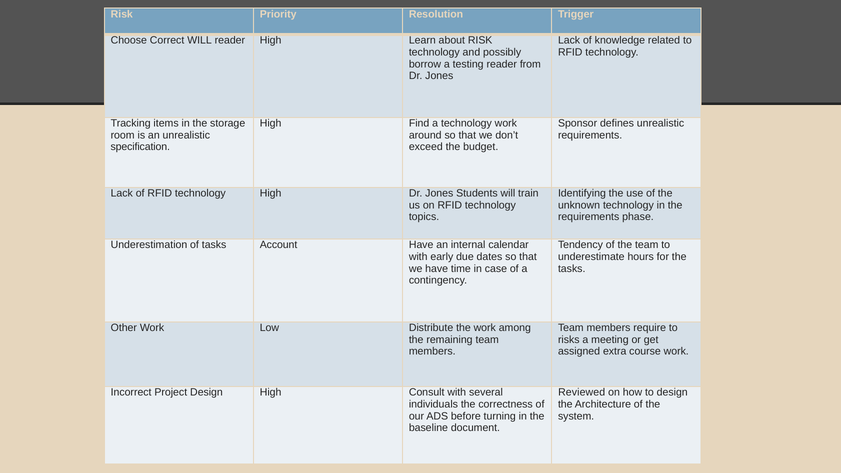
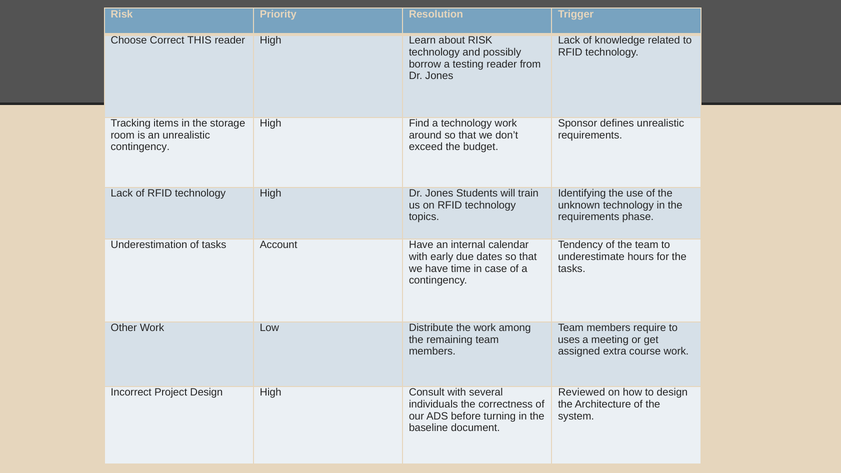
Correct WILL: WILL -> THIS (199, 40)
specification: specification -> contingency (140, 147)
risks: risks -> uses (569, 340)
